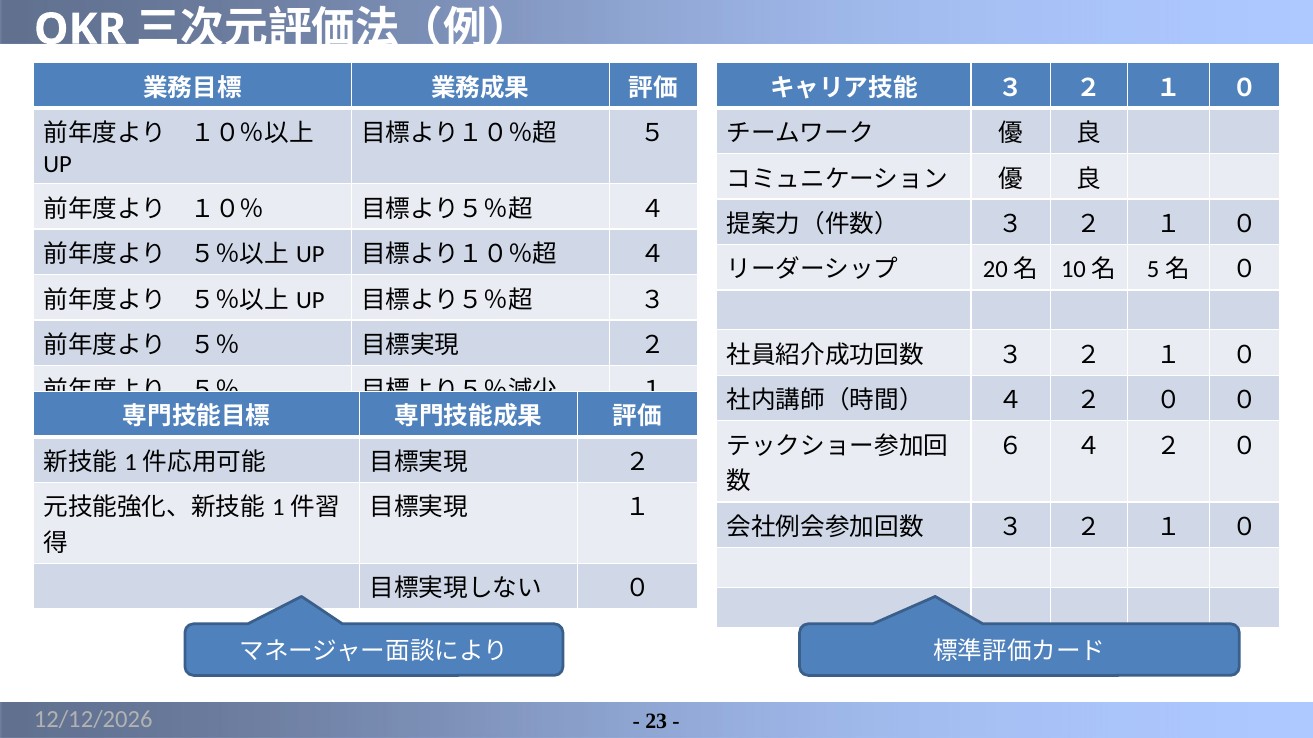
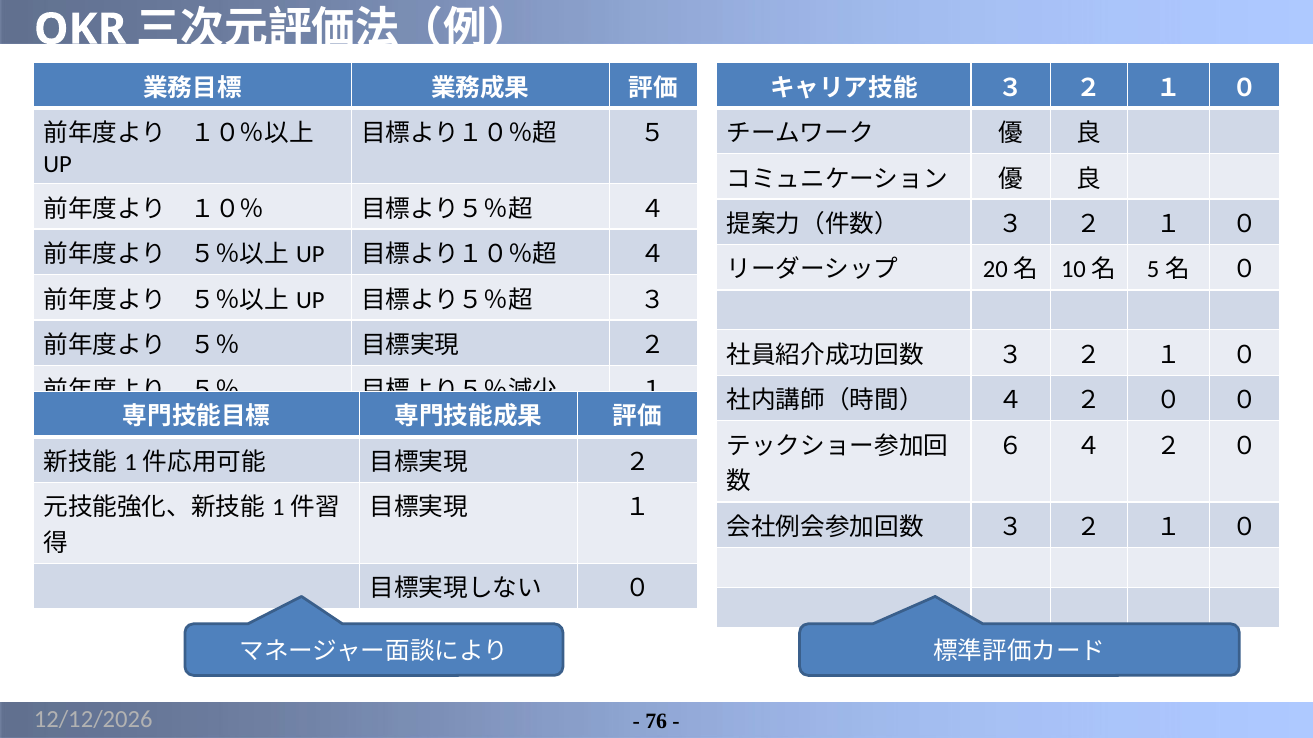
23: 23 -> 76 (656, 722)
